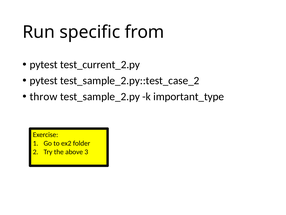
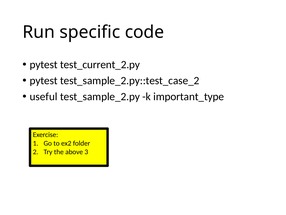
from: from -> code (144, 32)
throw: throw -> useful (44, 96)
